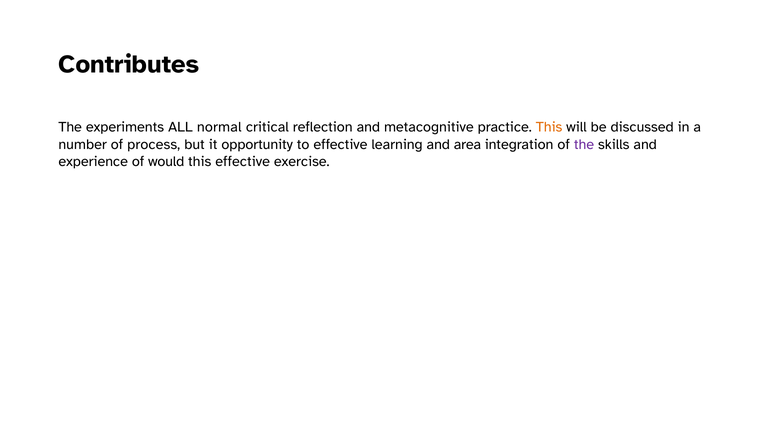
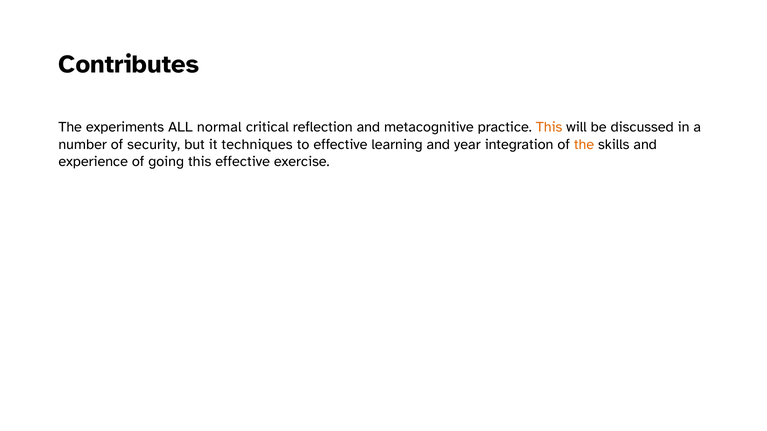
process: process -> security (154, 145)
opportunity: opportunity -> techniques (257, 145)
area: area -> year (467, 145)
the colour: purple -> orange (584, 145)
would: would -> going (166, 162)
